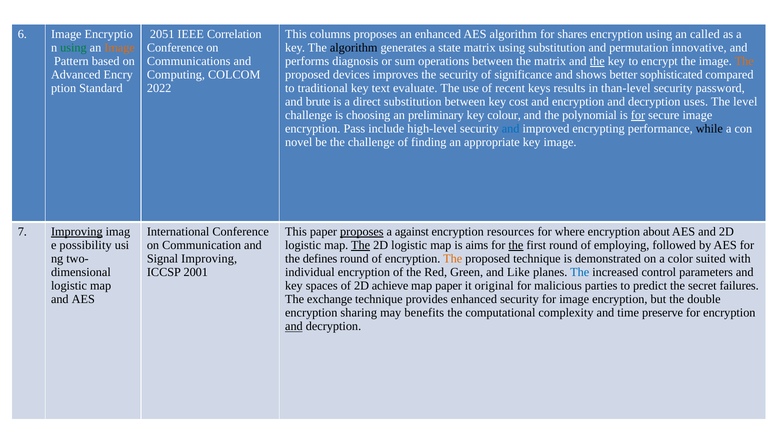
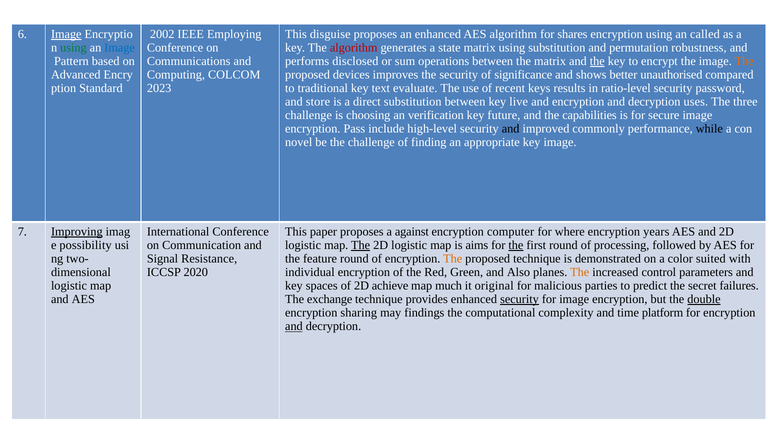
Image underline: none -> present (66, 34)
2051: 2051 -> 2002 (162, 34)
Correlation: Correlation -> Employing (234, 34)
columns: columns -> disguise (330, 34)
Image colour: orange -> blue (120, 48)
algorithm colour: black -> red (354, 48)
innovative: innovative -> robustness (699, 48)
diagnosis: diagnosis -> disclosed (355, 61)
sophisticated: sophisticated -> unauthorised (671, 75)
2022: 2022 -> 2023 (159, 88)
than-level: than-level -> ratio-level (626, 88)
brute: brute -> store (318, 102)
cost: cost -> live (519, 102)
level: level -> three (745, 102)
preliminary: preliminary -> verification (436, 115)
colour: colour -> future (504, 115)
polynomial: polynomial -> capabilities (590, 115)
for underline: present -> none (638, 115)
and colour: blue -> black (511, 129)
encrypting: encrypting -> commonly (599, 129)
proposes underline: present -> none (362, 232)
resources: resources -> computer (511, 232)
about: about -> years (656, 232)
employing: employing -> processing (622, 245)
Signal Improving: Improving -> Resistance (209, 259)
defines: defines -> feature (320, 259)
2001: 2001 -> 2020 (196, 272)
Like: Like -> Also (518, 272)
The colour: blue -> orange (580, 272)
map paper: paper -> much (449, 286)
security underline: none -> present (519, 299)
double underline: none -> present (704, 299)
benefits: benefits -> findings (424, 313)
preserve: preserve -> platform (663, 313)
